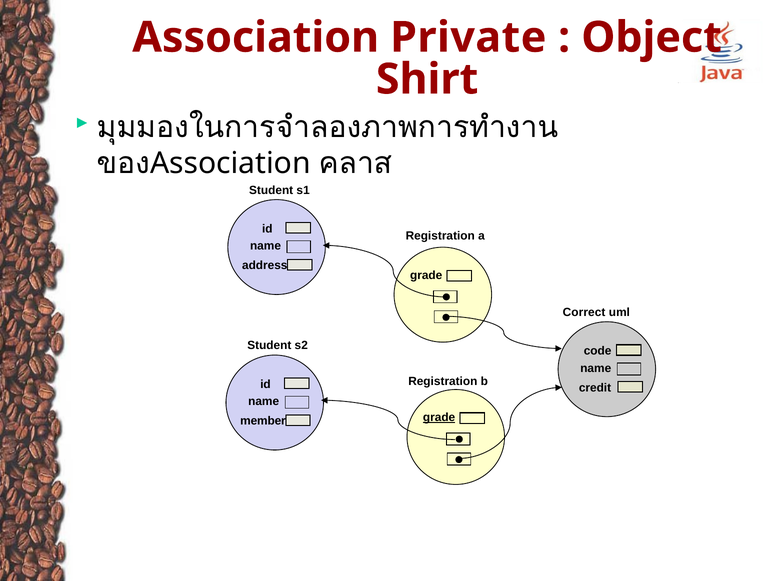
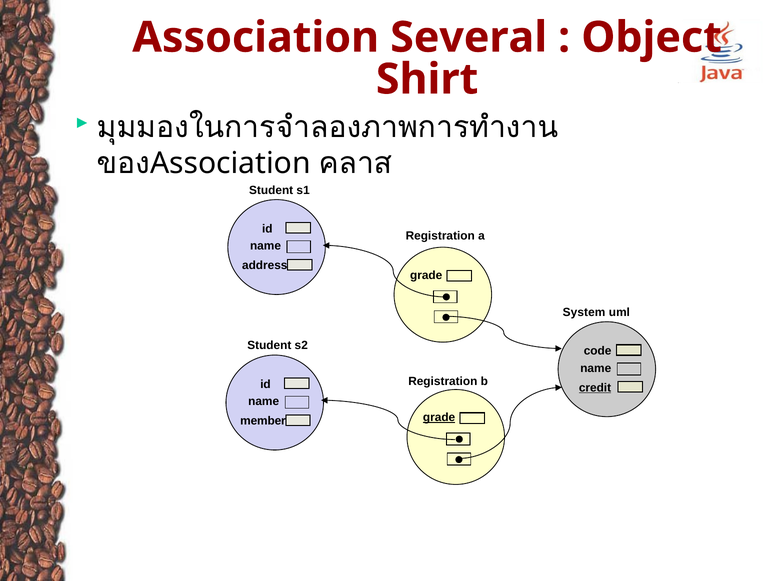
Private: Private -> Several (469, 38)
Correct: Correct -> System (584, 313)
credit underline: none -> present (595, 388)
